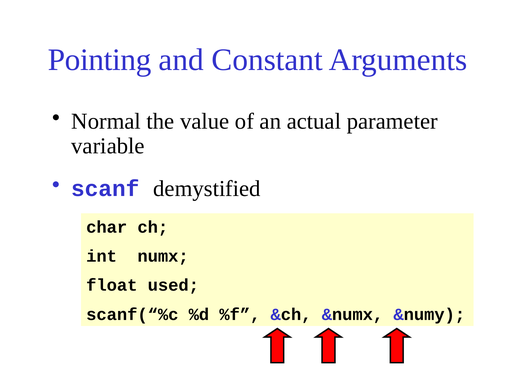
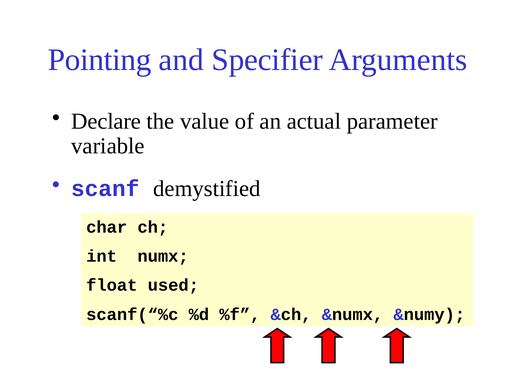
Constant: Constant -> Specifier (267, 60)
Normal: Normal -> Declare (106, 121)
